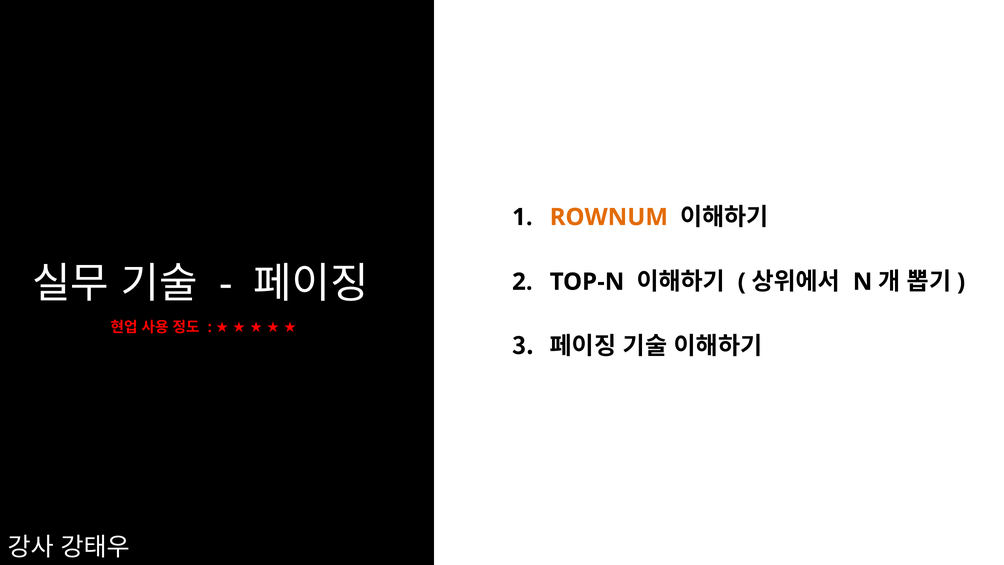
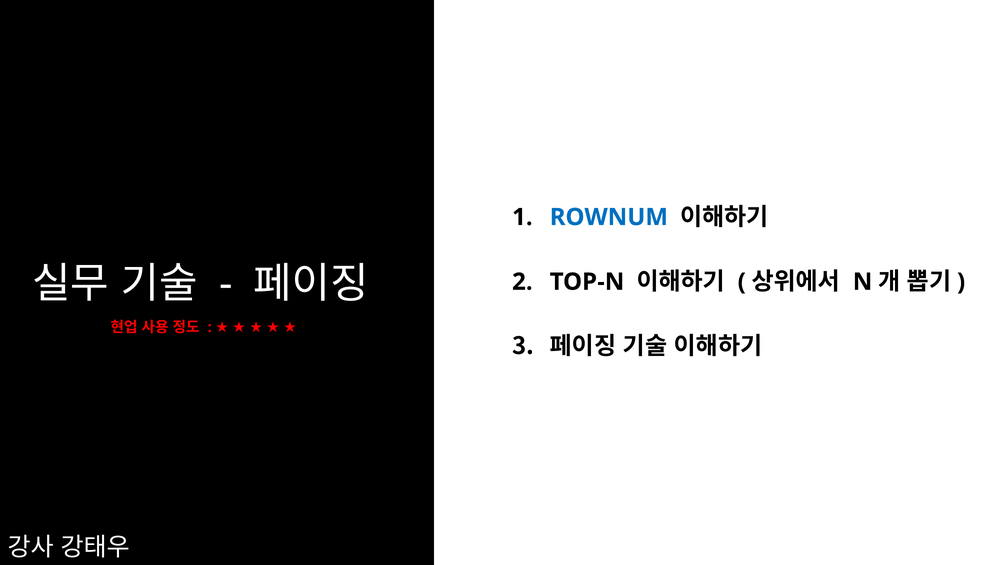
ROWNUM colour: orange -> blue (609, 217)
